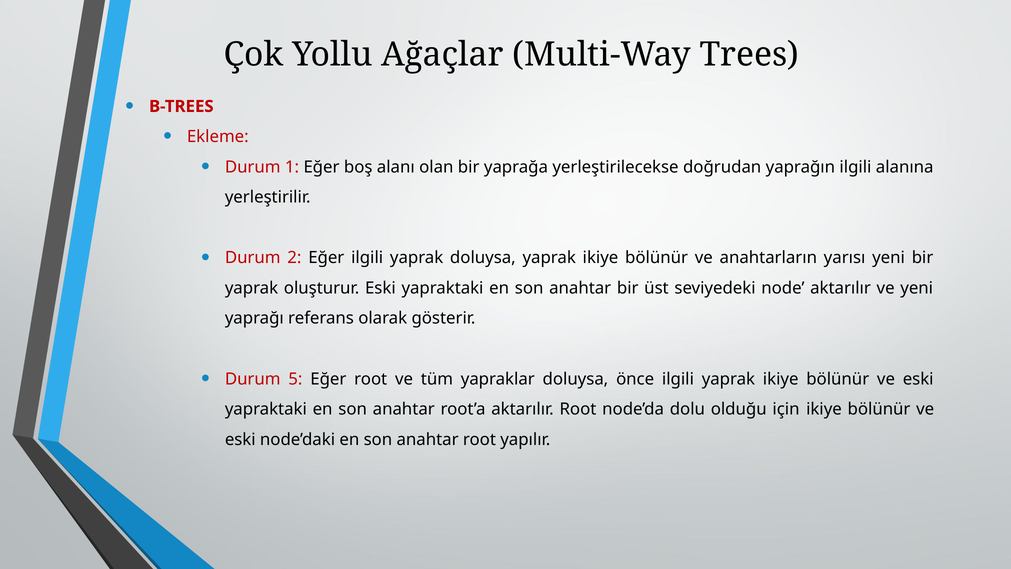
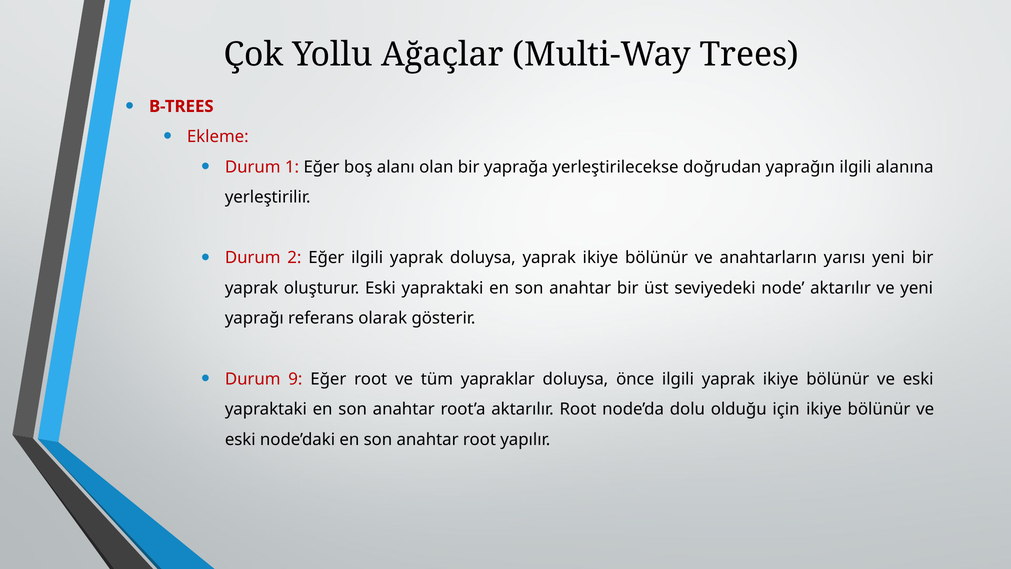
5: 5 -> 9 (295, 379)
